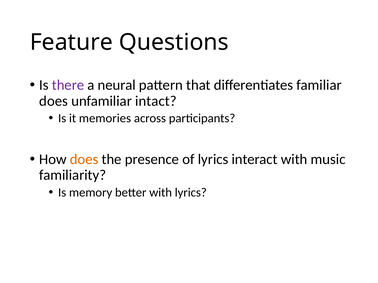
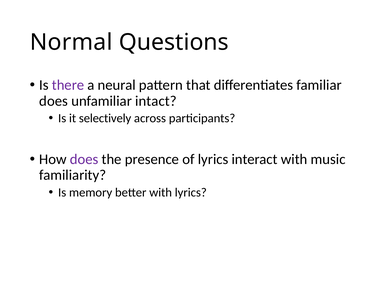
Feature: Feature -> Normal (71, 42)
memories: memories -> selectively (105, 118)
does colour: orange -> purple (84, 160)
